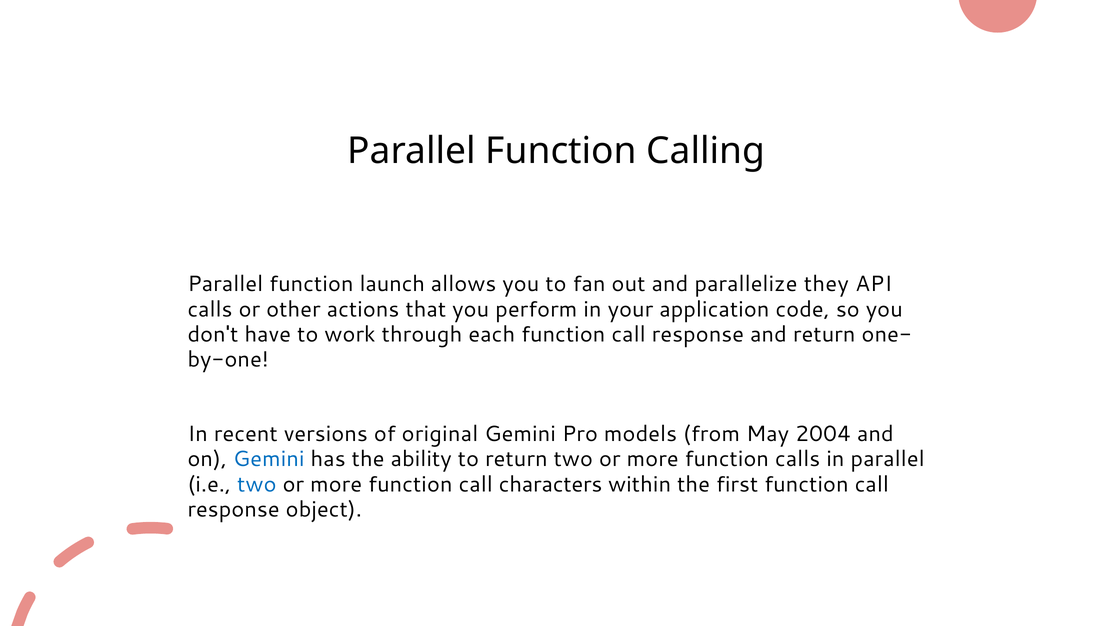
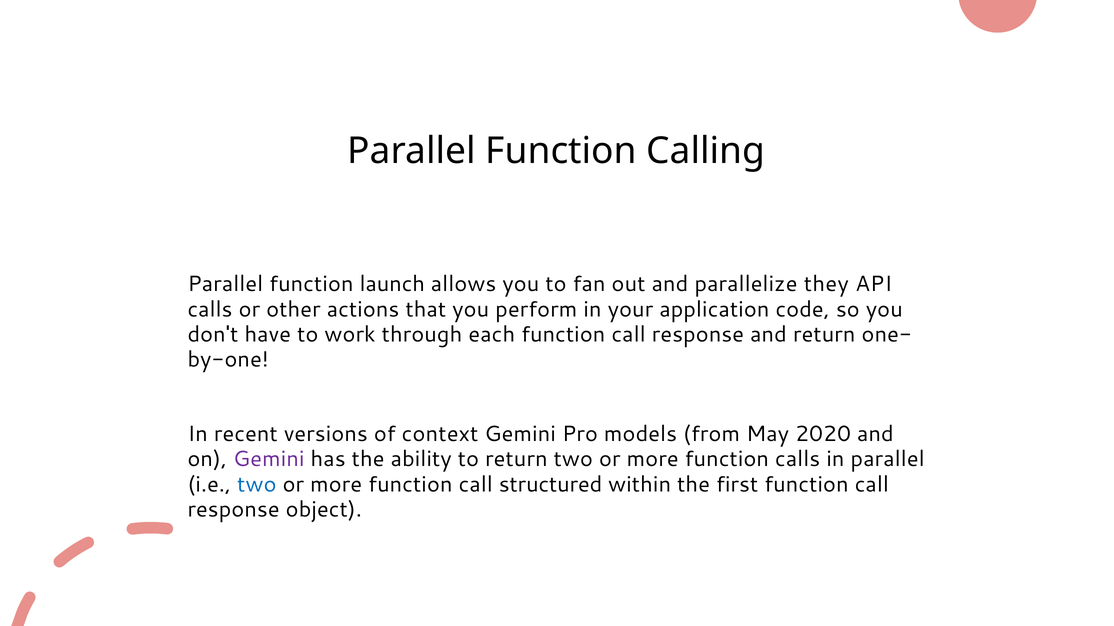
original: original -> context (440, 434)
2004: 2004 -> 2020 (823, 434)
Gemini colour: blue -> purple (269, 460)
characters: characters -> structured (551, 485)
